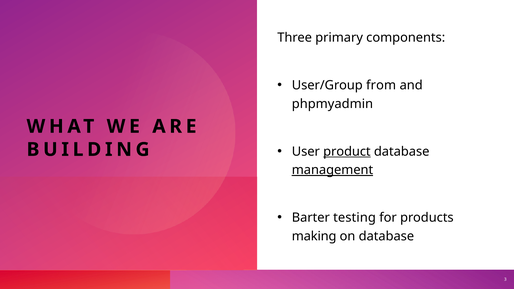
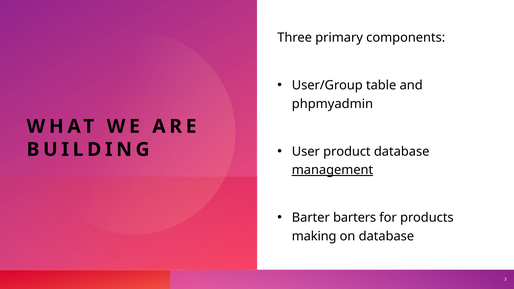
from: from -> table (381, 85)
product underline: present -> none (347, 152)
testing: testing -> barters (355, 218)
